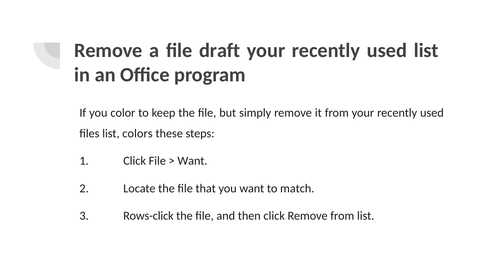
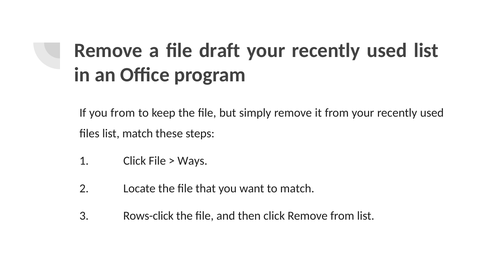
you color: color -> from (123, 113)
list colors: colors -> match (138, 133)
Want: Want -> Ways (192, 161)
